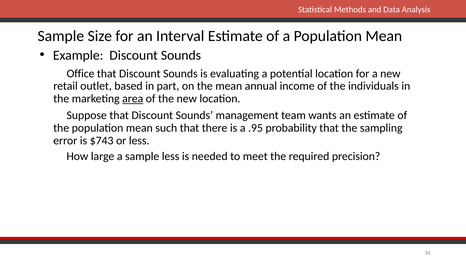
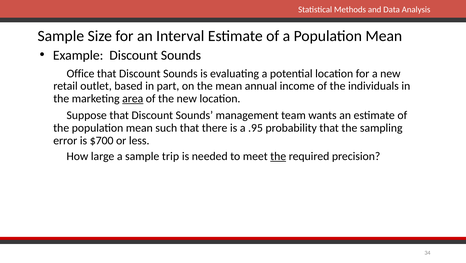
$743: $743 -> $700 (102, 140)
sample less: less -> trip (171, 156)
the underline: none -> present (278, 156)
